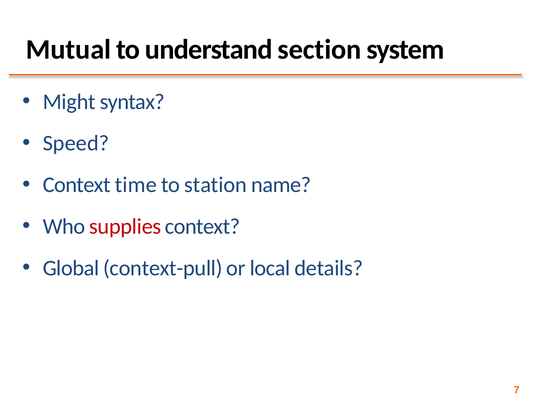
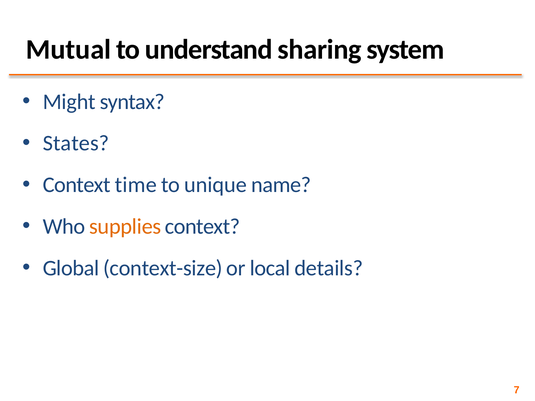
section: section -> sharing (320, 49)
Speed: Speed -> States (76, 143)
station: station -> unique (216, 185)
supplies colour: red -> orange (125, 227)
context-pull: context-pull -> context-size (163, 268)
